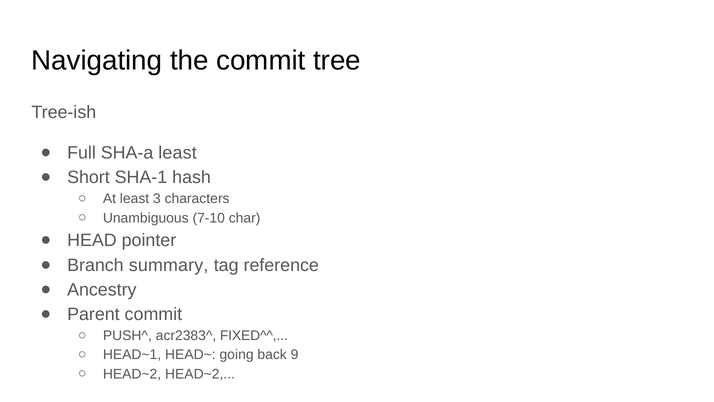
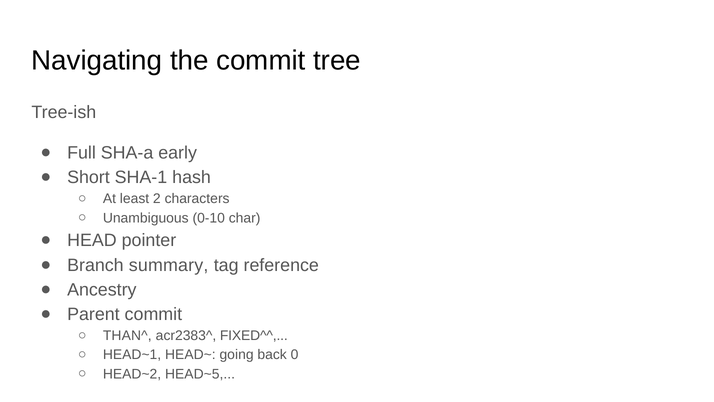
SHA-a least: least -> early (178, 153)
3: 3 -> 2 (157, 199)
7-10: 7-10 -> 0-10 (209, 218)
PUSH^: PUSH^ -> THAN^ (127, 335)
9: 9 -> 0 (295, 355)
HEAD~2 HEAD~2: HEAD~2 -> HEAD~5 (200, 374)
